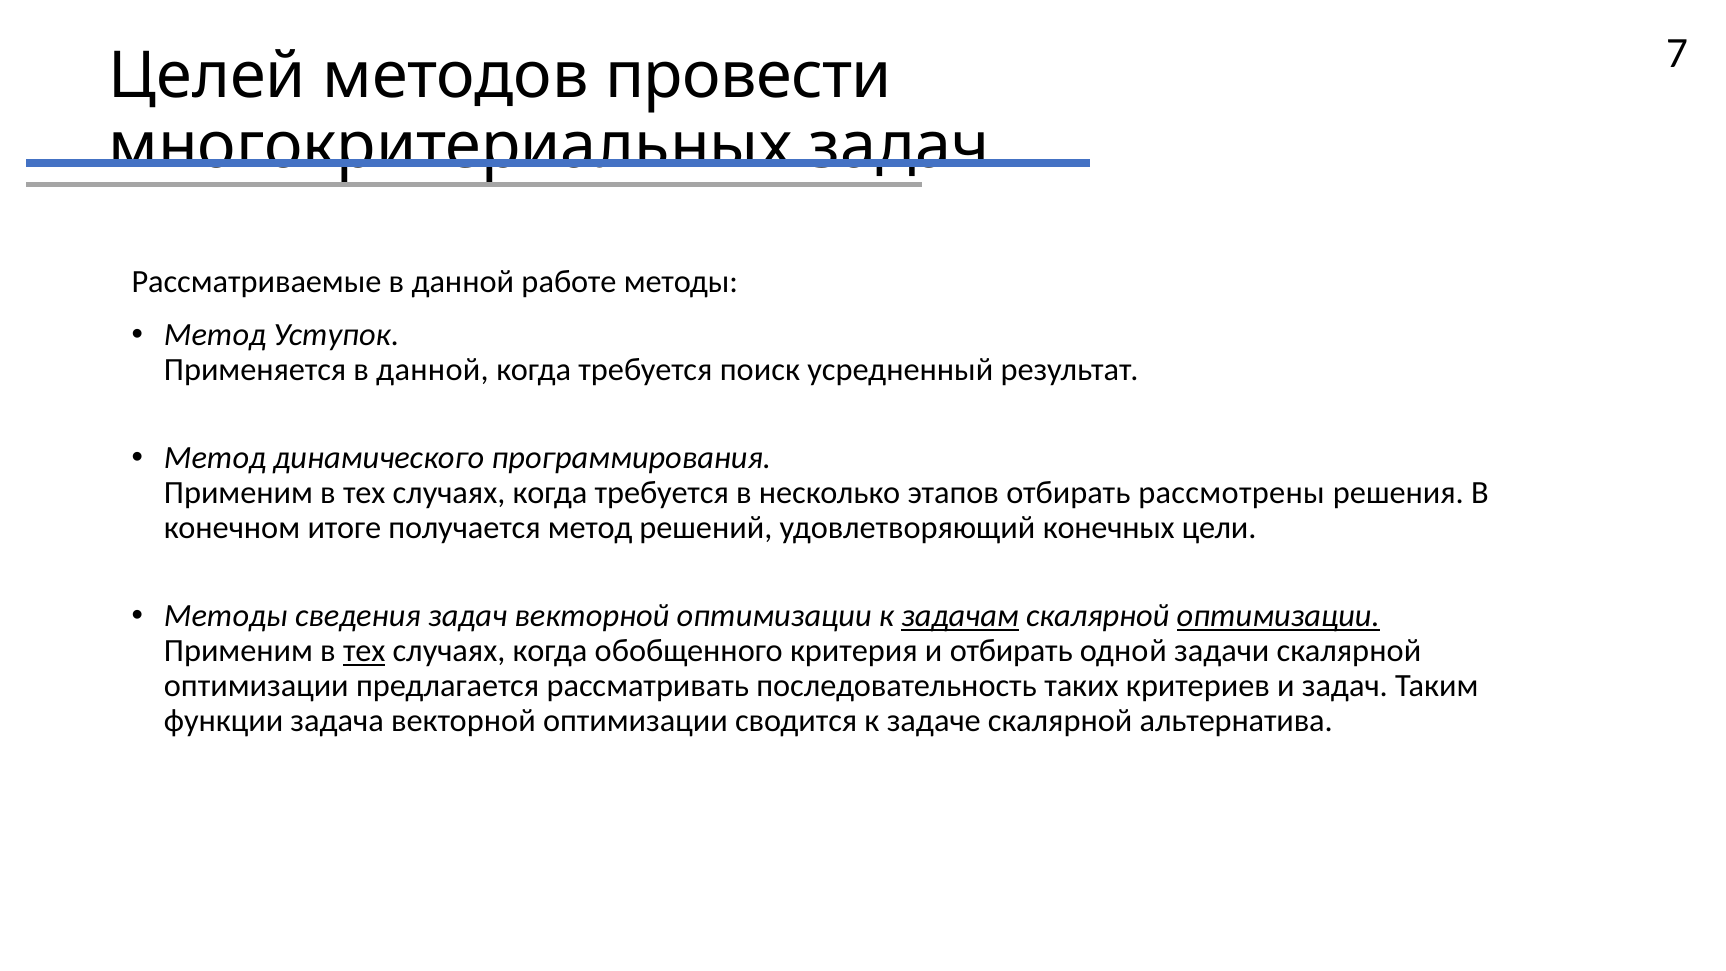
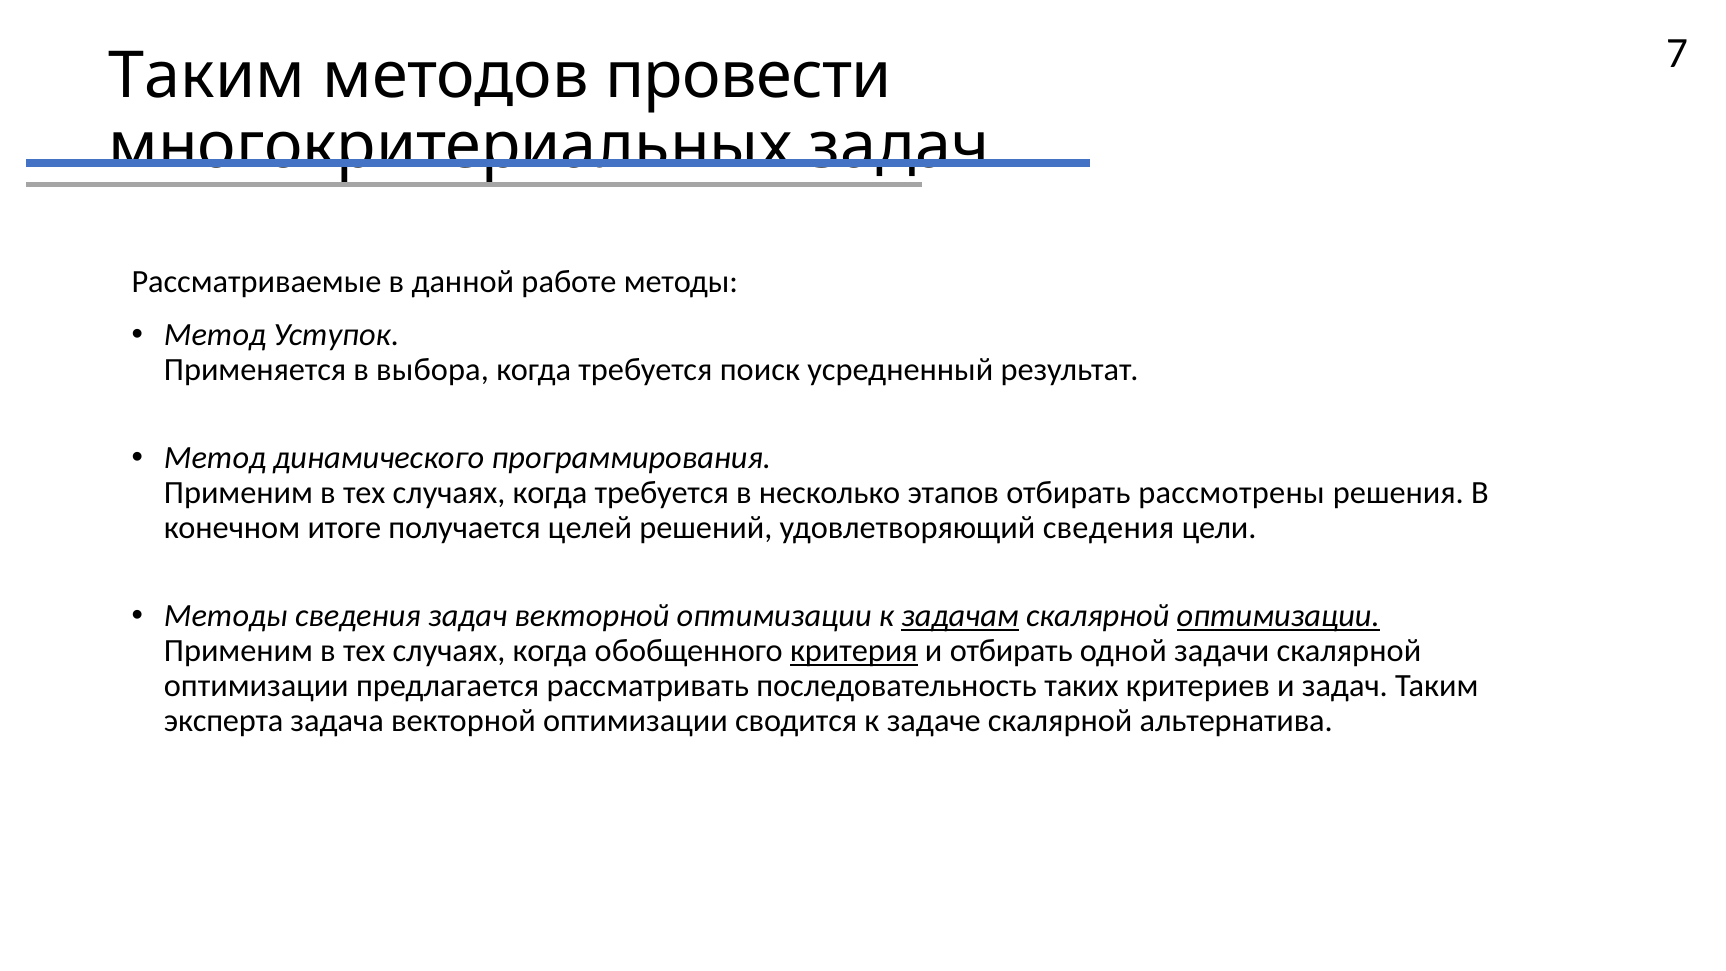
Целей: Целей -> Таким (207, 76)
Применяется в данной: данной -> выбора (433, 370)
получается метод: метод -> целей (590, 528)
удовлетворяющий конечных: конечных -> сведения (1108, 528)
тех underline: present -> none (364, 651)
критерия underline: none -> present (854, 651)
функции: функции -> эксперта (224, 721)
